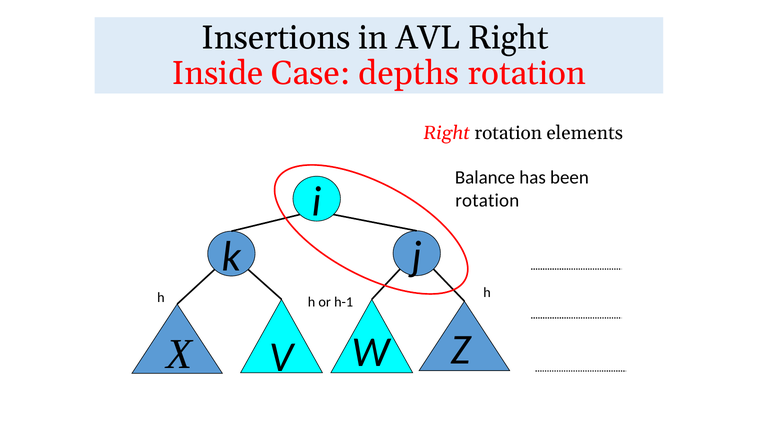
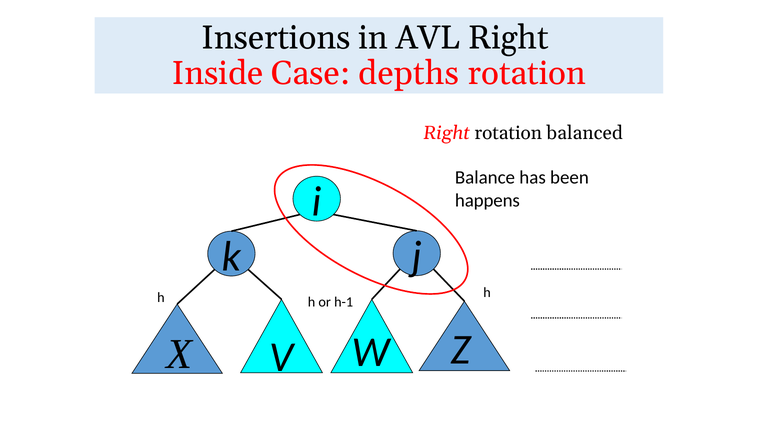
elements: elements -> balanced (585, 133)
rotation: rotation -> happens (487, 200)
